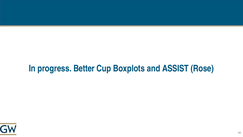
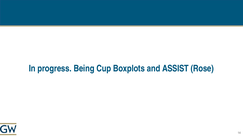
Better: Better -> Being (84, 68)
